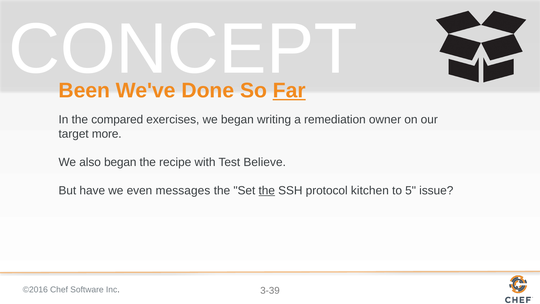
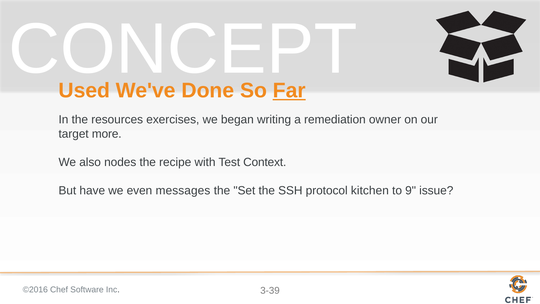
Been: Been -> Used (84, 91)
compared: compared -> resources (117, 120)
also began: began -> nodes (120, 162)
Believe: Believe -> Context (265, 162)
the underline: present -> none (267, 191)
5: 5 -> 9 (411, 191)
